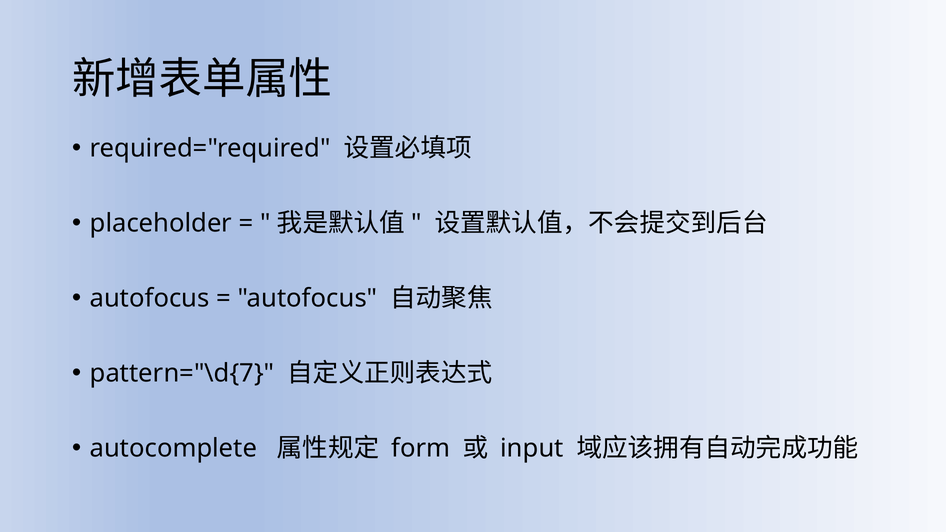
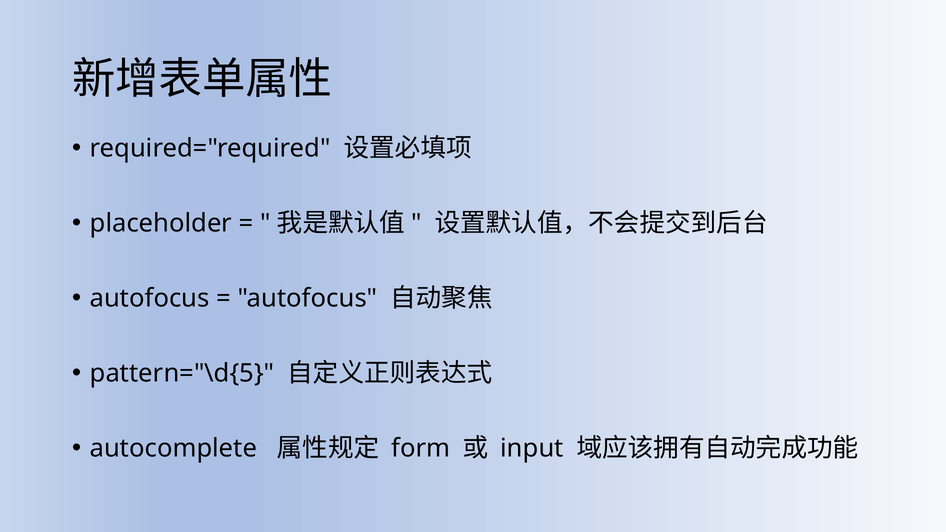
pattern="\d{7: pattern="\d{7 -> pattern="\d{5 (182, 373)
